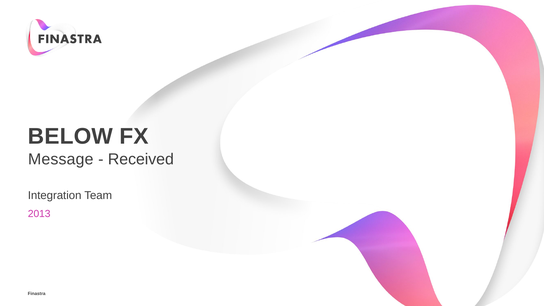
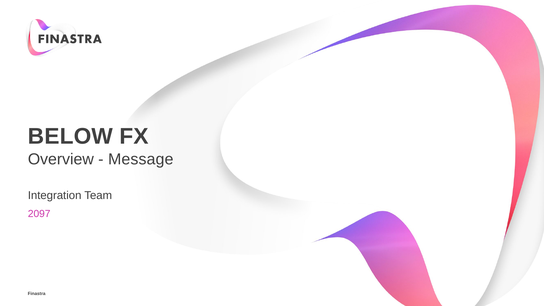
Message: Message -> Overview (61, 159)
Received: Received -> Message (141, 159)
2013: 2013 -> 2097 (39, 214)
